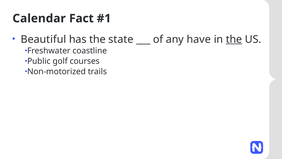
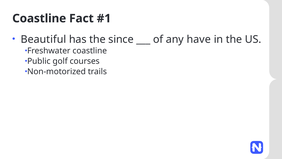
Calendar: Calendar -> Coastline (39, 18)
state: state -> since (121, 39)
the underline: present -> none (234, 39)
